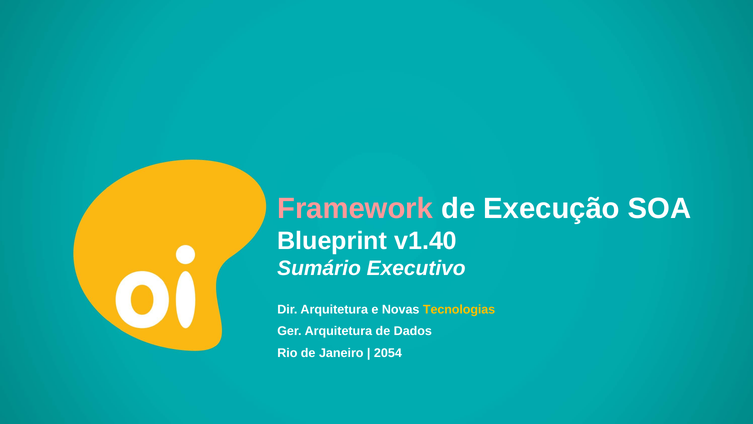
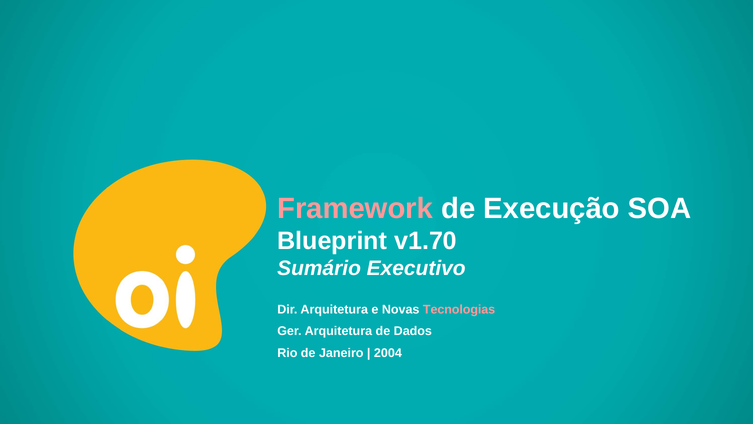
v1.40: v1.40 -> v1.70 (426, 241)
Tecnologias colour: yellow -> pink (459, 309)
2054: 2054 -> 2004 (388, 353)
